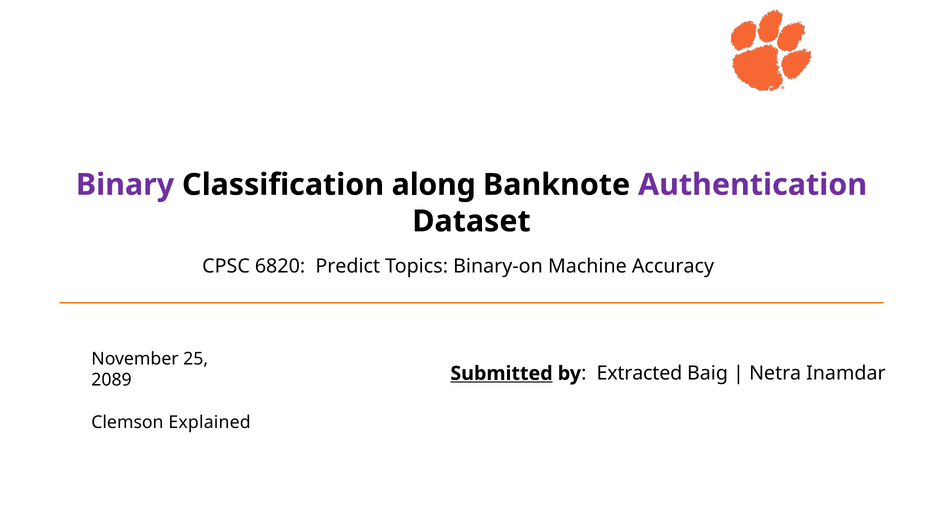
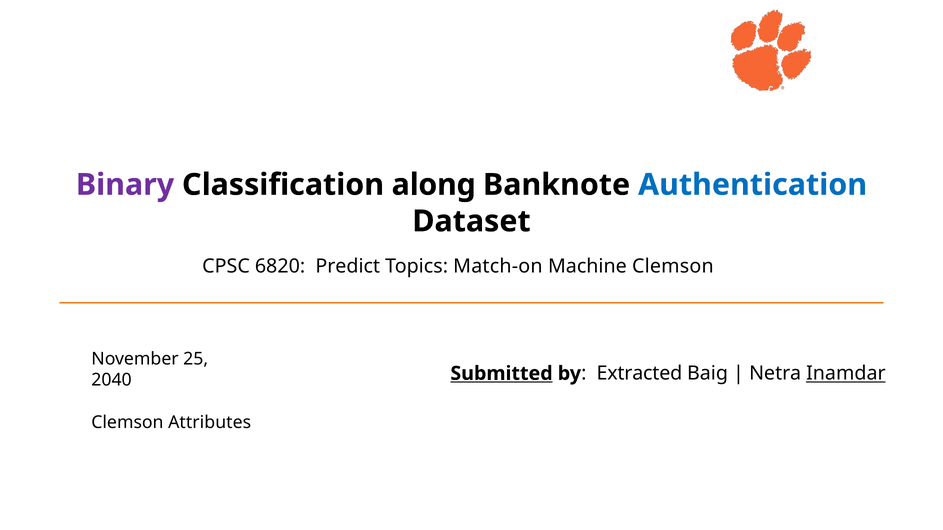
Authentication colour: purple -> blue (753, 185)
Binary-on: Binary-on -> Match-on (498, 266)
Machine Accuracy: Accuracy -> Clemson (673, 266)
Inamdar underline: none -> present (846, 374)
2089: 2089 -> 2040 (112, 380)
Explained: Explained -> Attributes (210, 423)
